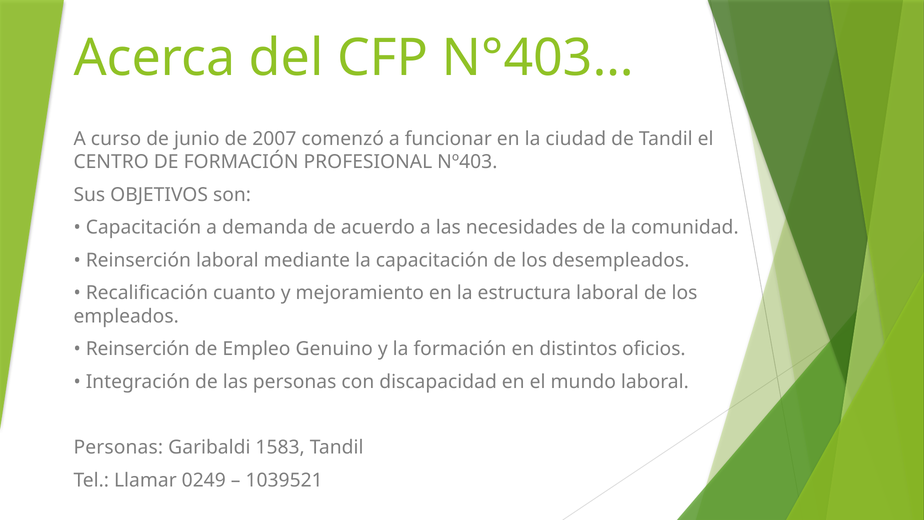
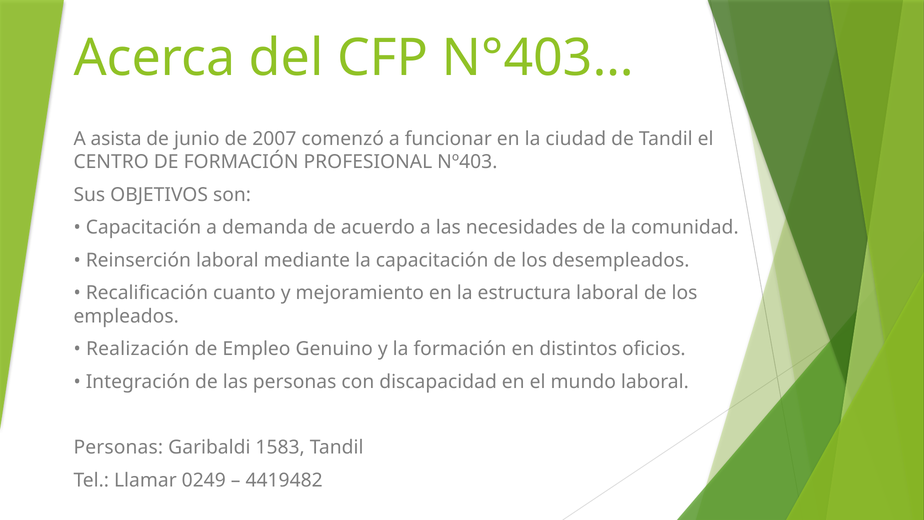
curso: curso -> asista (116, 139)
Reinserción: Reinserción -> Realización (138, 349)
1039521: 1039521 -> 4419482 (284, 480)
